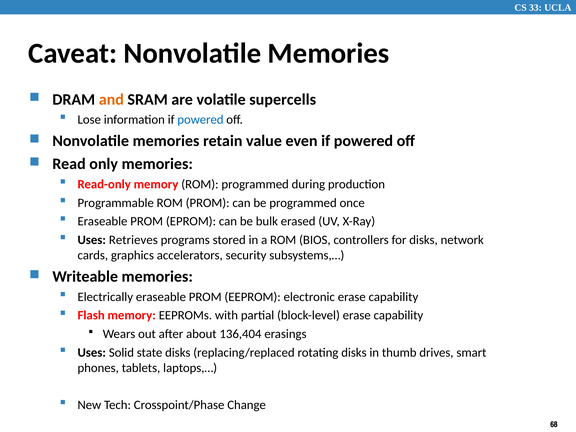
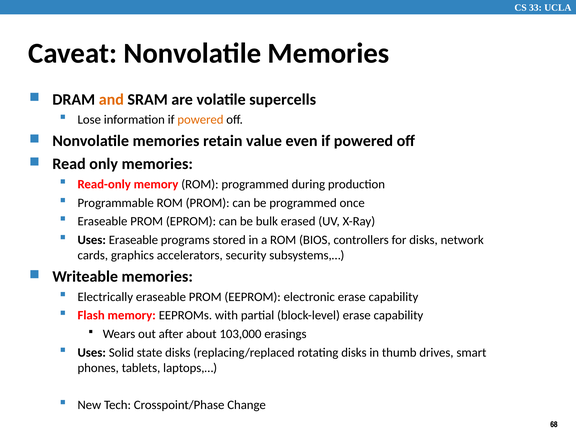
powered colour: blue -> orange (200, 120)
Uses Retrieves: Retrieves -> Eraseable (133, 240)
136,404: 136,404 -> 103,000 (240, 334)
